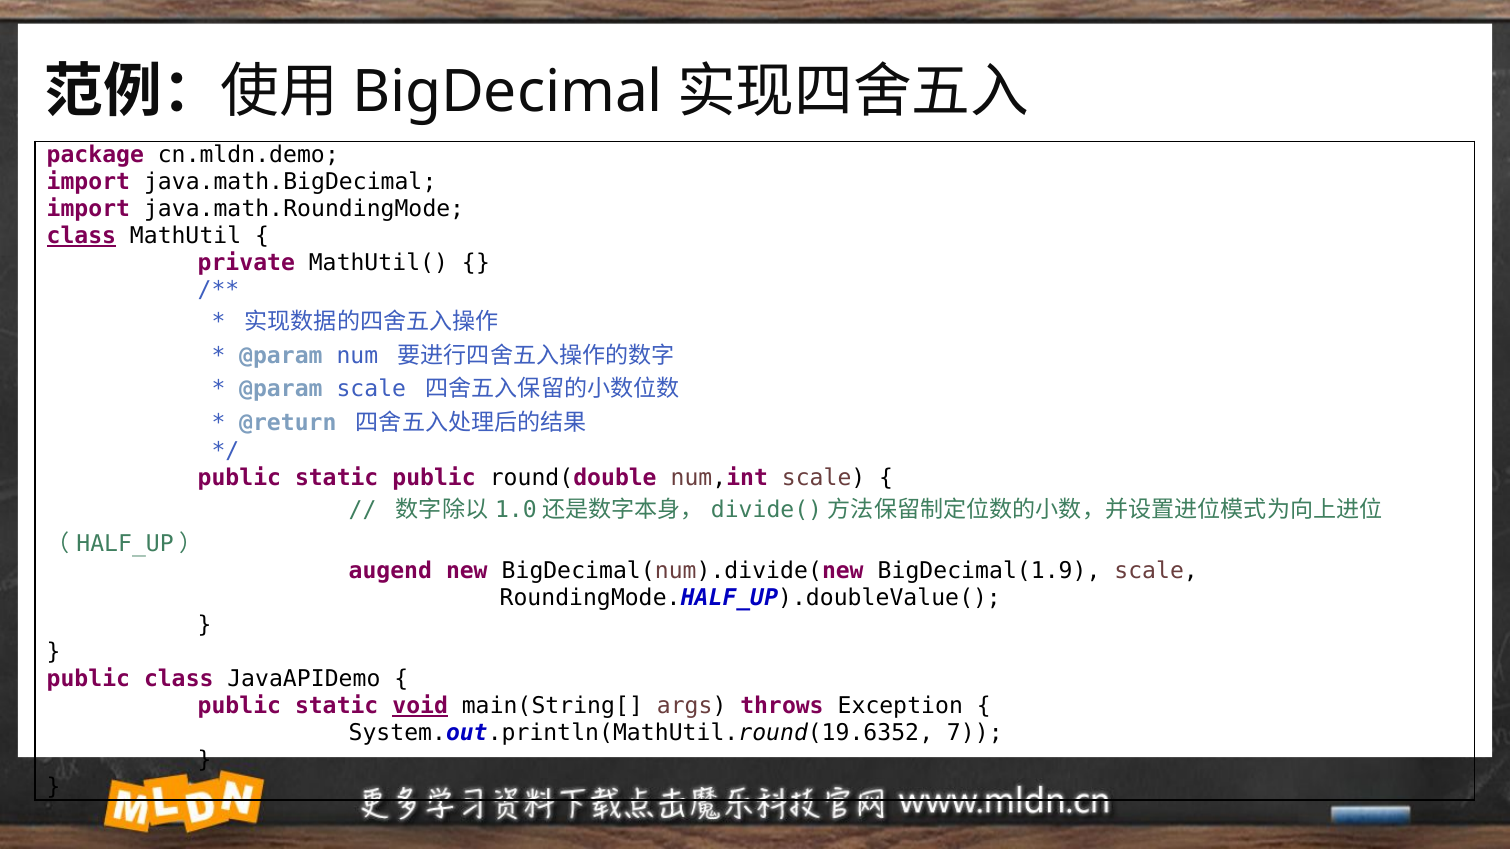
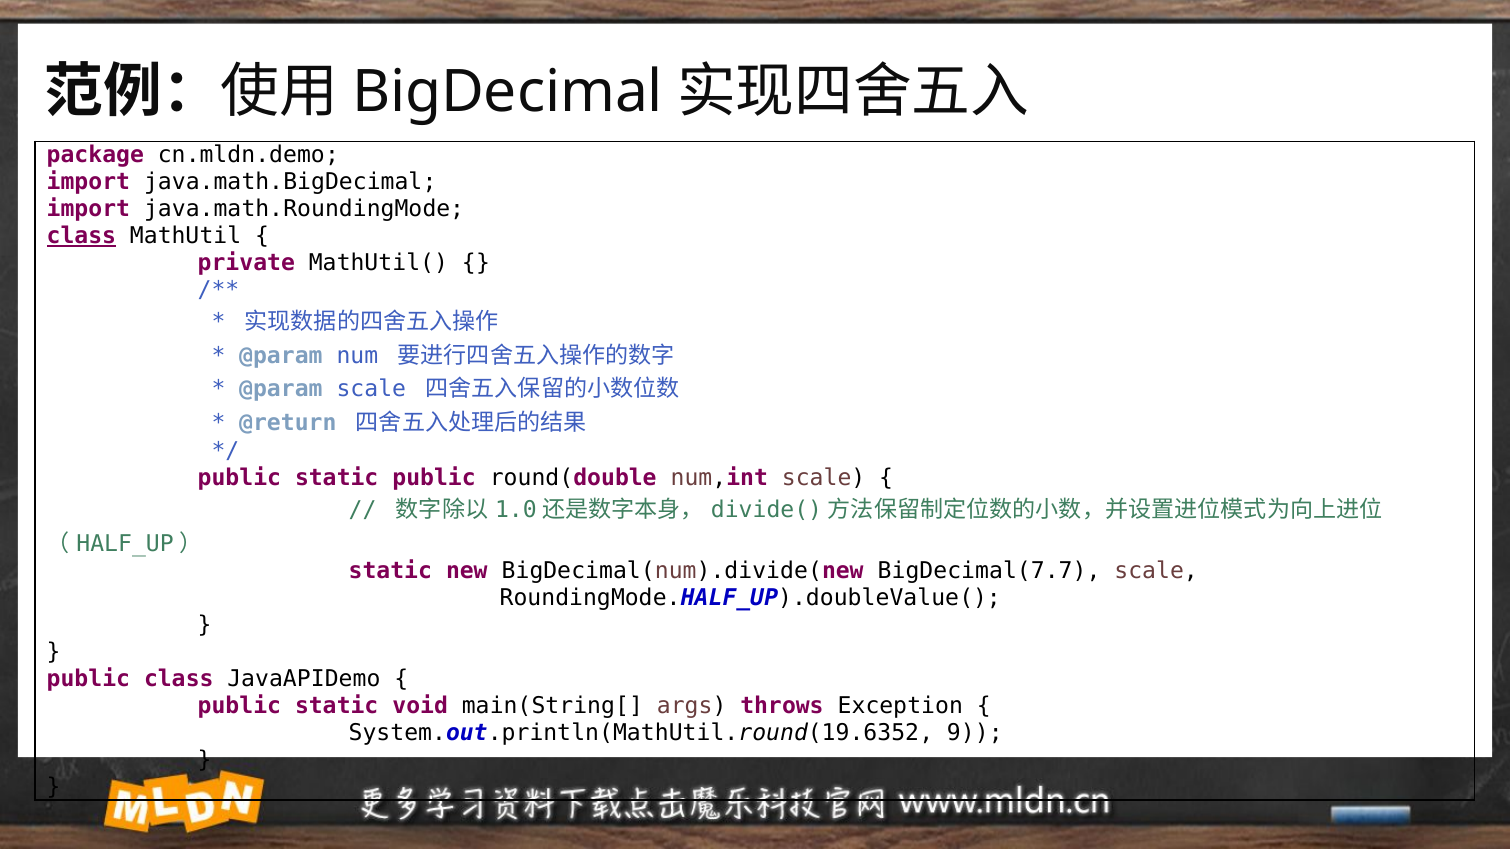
augend: augend -> static (390, 572)
BigDecimal(1.9: BigDecimal(1.9 -> BigDecimal(7.7 (989, 572)
void underline: present -> none (420, 706)
7: 7 -> 9 (975, 733)
